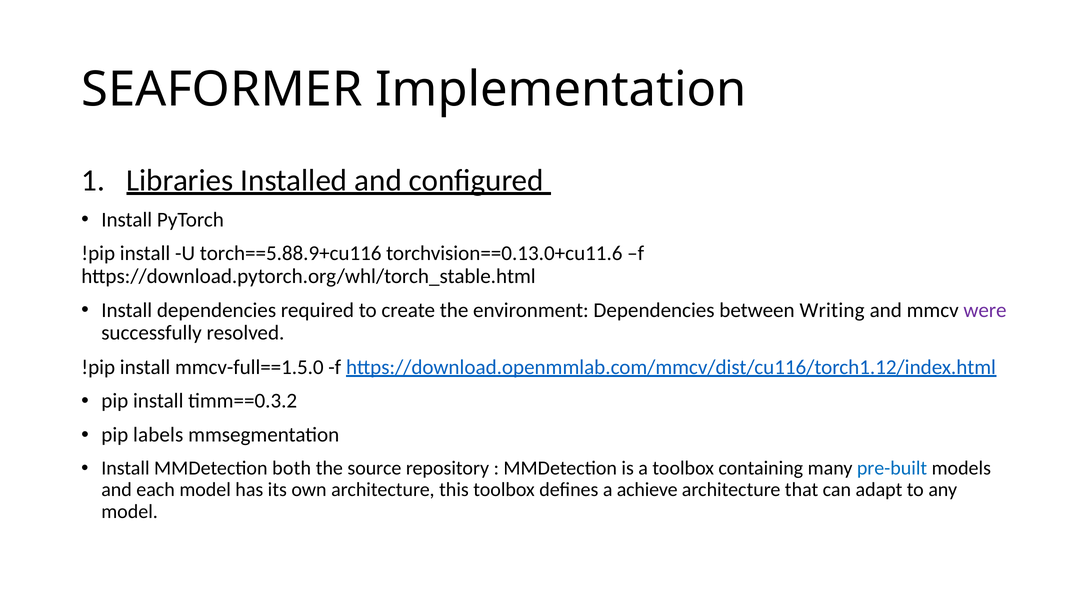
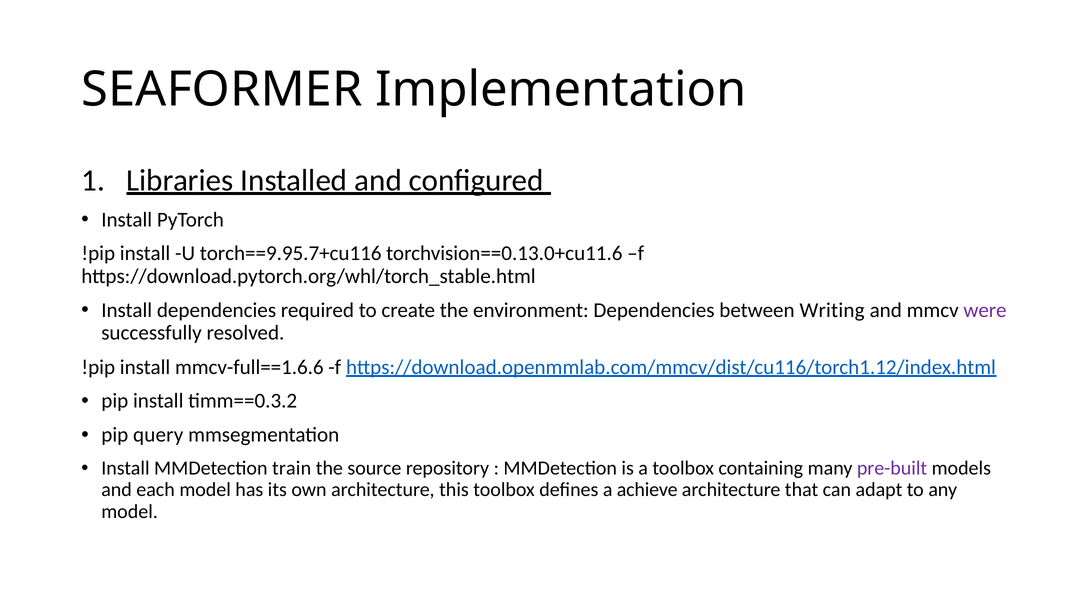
torch==5.88.9+cu116: torch==5.88.9+cu116 -> torch==9.95.7+cu116 (291, 254)
mmcv-full==1.5.0: mmcv-full==1.5.0 -> mmcv-full==1.6.6 (249, 367)
labels: labels -> query (158, 435)
both: both -> train (292, 468)
pre-built colour: blue -> purple (892, 468)
